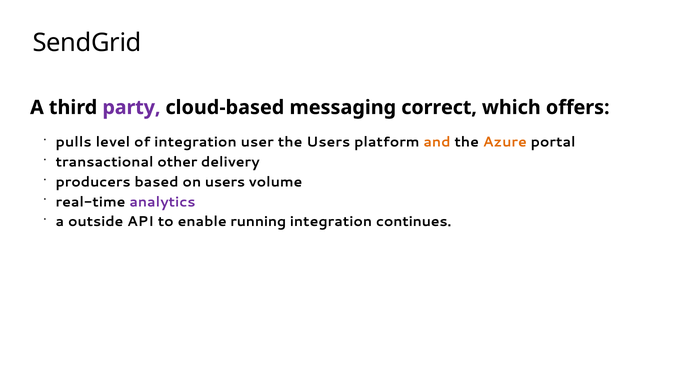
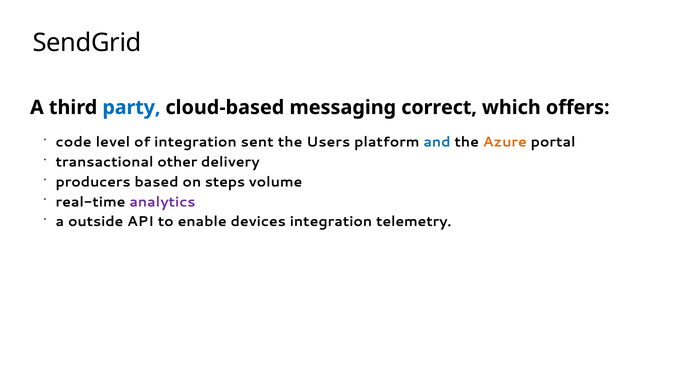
party colour: purple -> blue (131, 107)
pulls: pulls -> code (74, 142)
user: user -> sent (257, 142)
and colour: orange -> blue (437, 142)
on users: users -> steps (225, 182)
running: running -> devices (258, 221)
continues: continues -> telemetry (414, 221)
